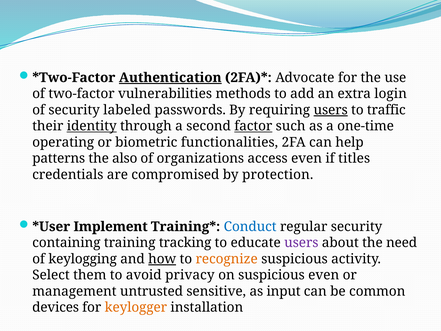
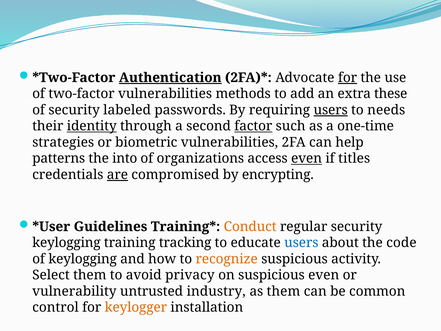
for underline: none -> present (348, 78)
login: login -> these (391, 94)
traffic: traffic -> needs (386, 110)
operating: operating -> strategies (63, 142)
biometric functionalities: functionalities -> vulnerabilities (229, 142)
also: also -> into (125, 158)
even underline: none -> present (307, 158)
are underline: none -> present (117, 175)
protection: protection -> encrypting (278, 175)
Implement: Implement -> Guidelines (111, 226)
Conduct colour: blue -> orange (250, 226)
containing: containing -> keylogging (66, 243)
users colour: purple -> blue (301, 243)
need: need -> code (401, 243)
how underline: present -> none (162, 259)
management: management -> vulnerability (74, 291)
sensitive: sensitive -> industry (216, 291)
as input: input -> them (283, 291)
devices: devices -> control (55, 307)
